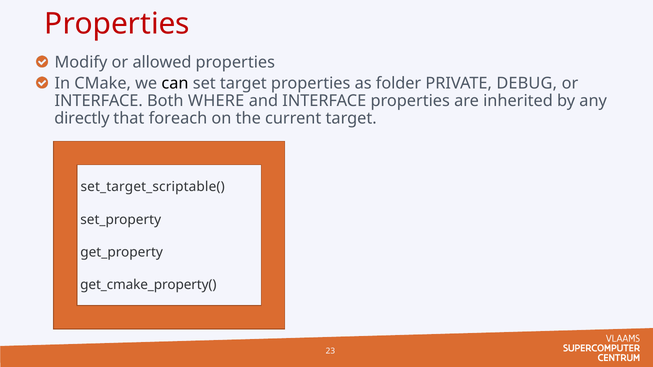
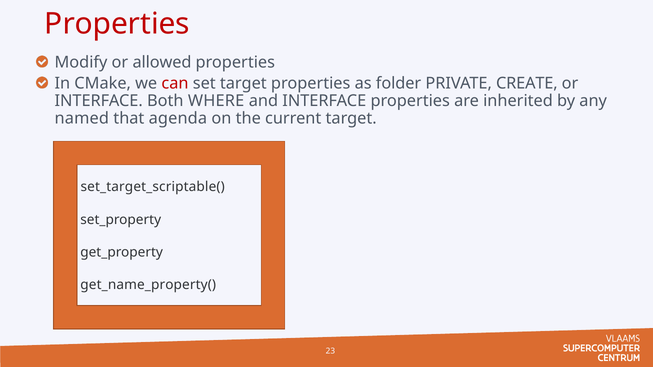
can colour: black -> red (175, 83)
DEBUG: DEBUG -> CREATE (527, 83)
directly: directly -> named (82, 119)
foreach: foreach -> agenda (178, 119)
get_cmake_property(: get_cmake_property( -> get_name_property( (148, 285)
